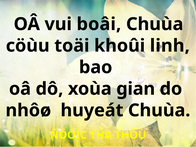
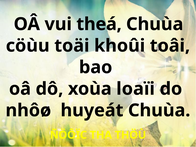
boâi: boâi -> theá (99, 24)
linh: linh -> toâi (170, 46)
gian: gian -> loaïi (136, 89)
